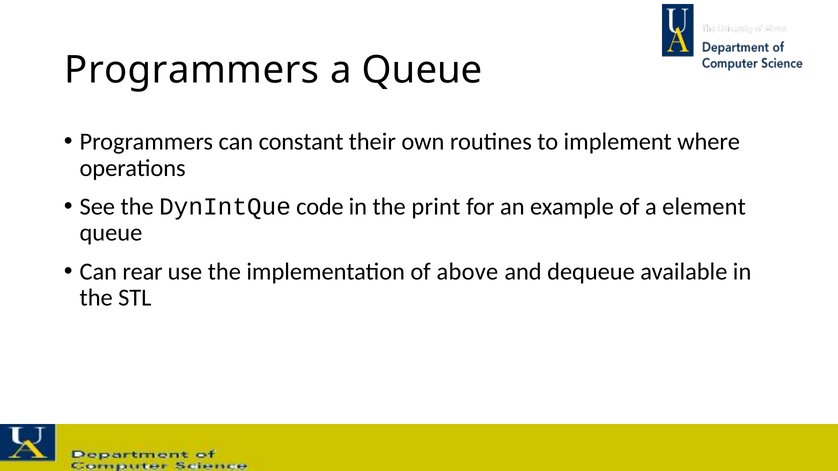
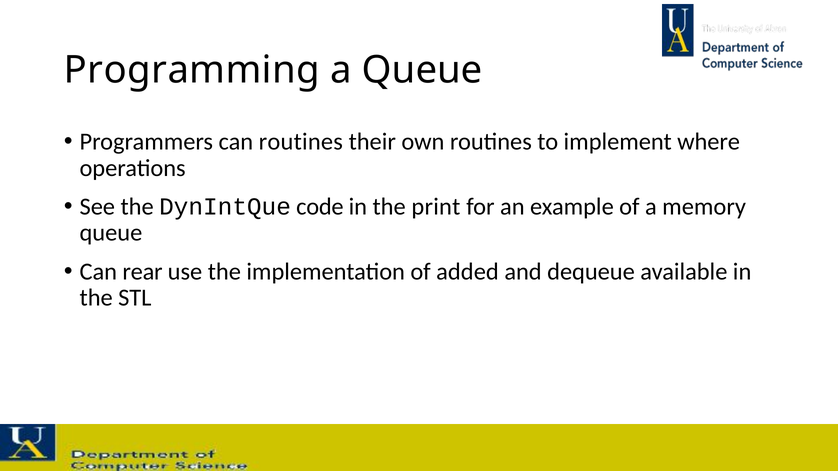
Programmers: Programmers -> Programming (192, 70)
can constant: constant -> routines (301, 142)
element: element -> memory (704, 207)
above: above -> added (467, 272)
